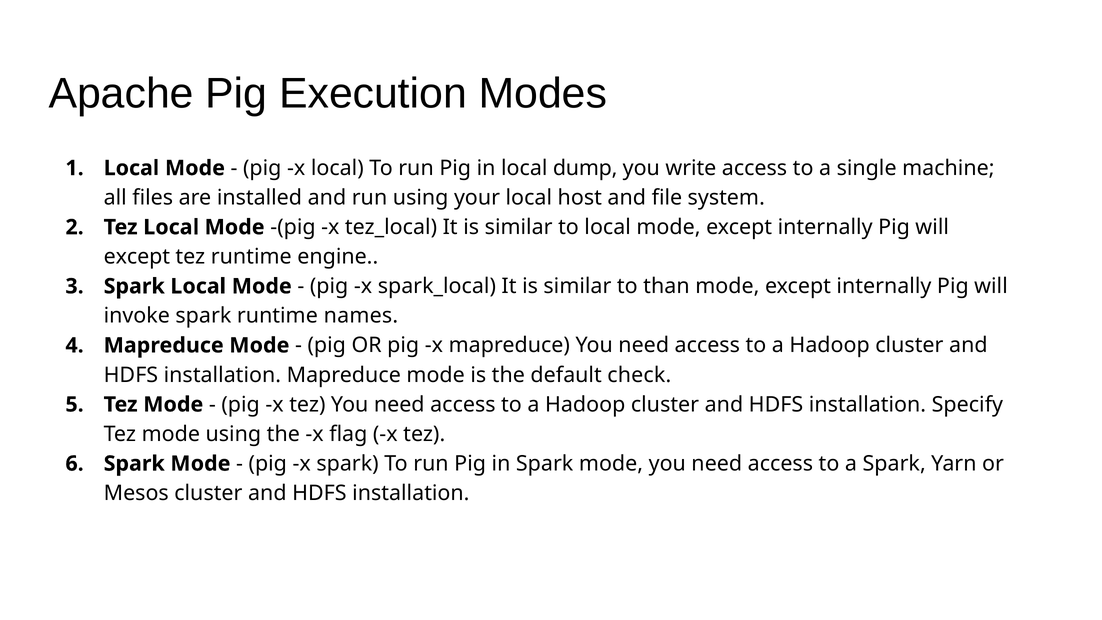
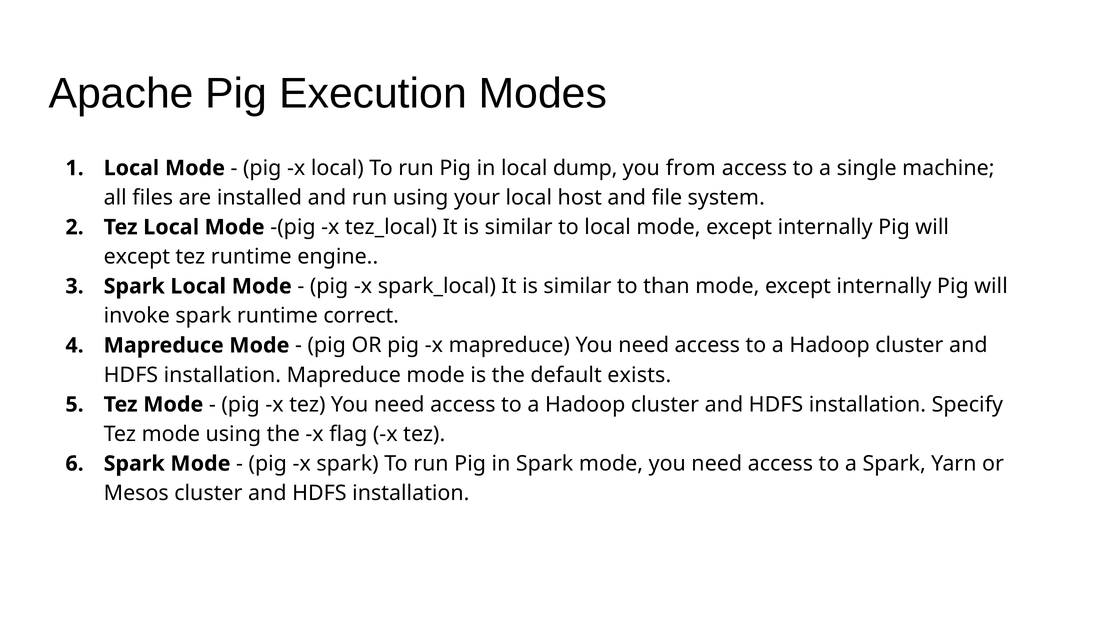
write: write -> from (691, 168)
names: names -> correct (361, 316)
check: check -> exists (639, 375)
